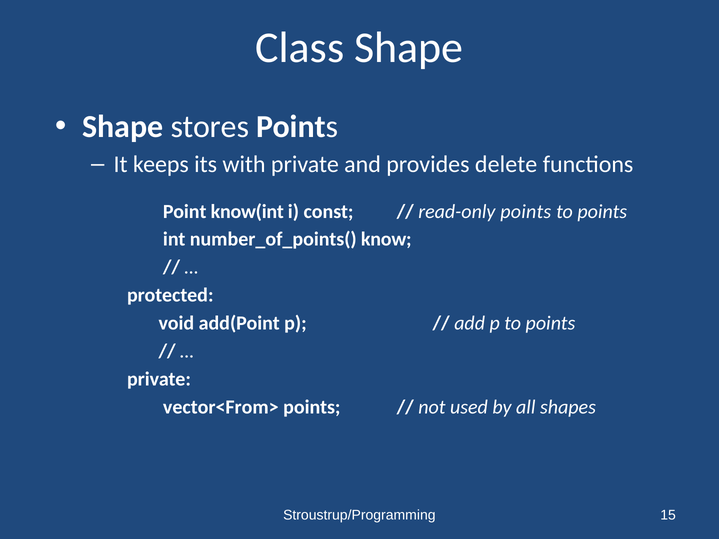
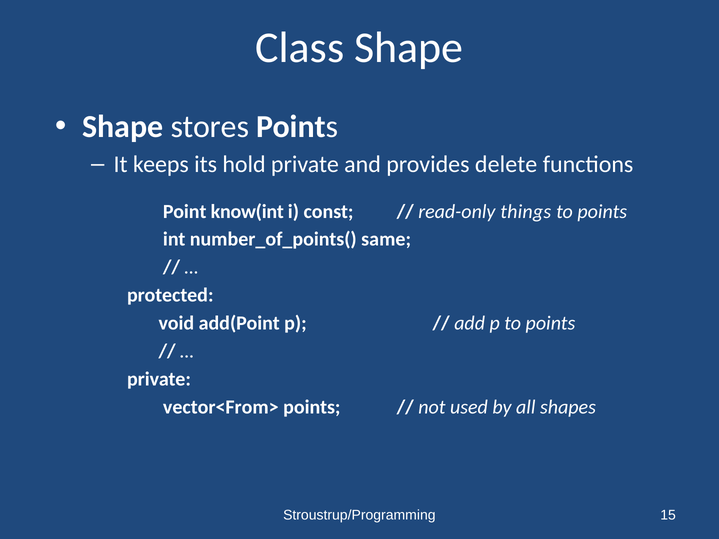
with: with -> hold (244, 165)
read-only points: points -> things (526, 212)
know: know -> same (386, 239)
